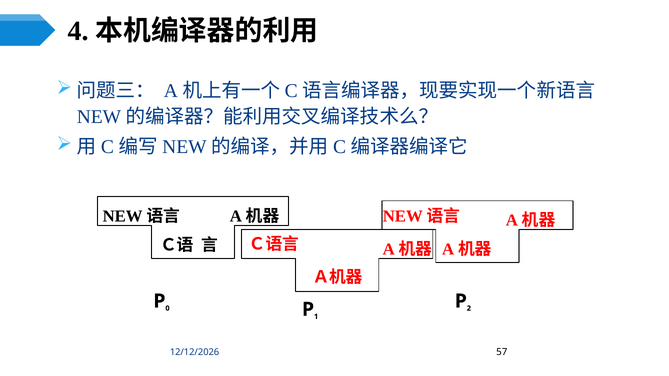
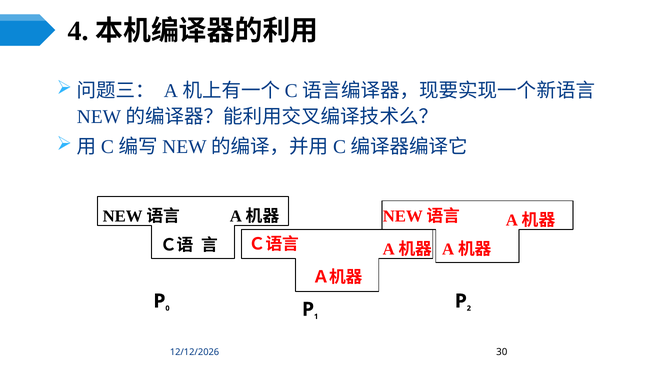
57: 57 -> 30 (502, 353)
